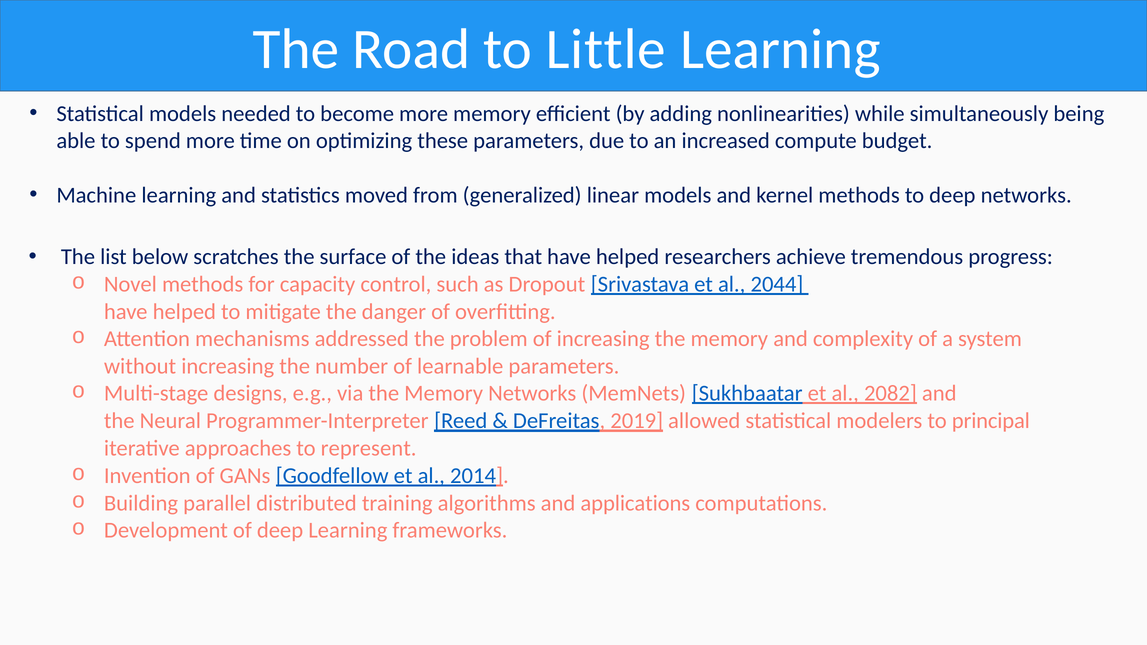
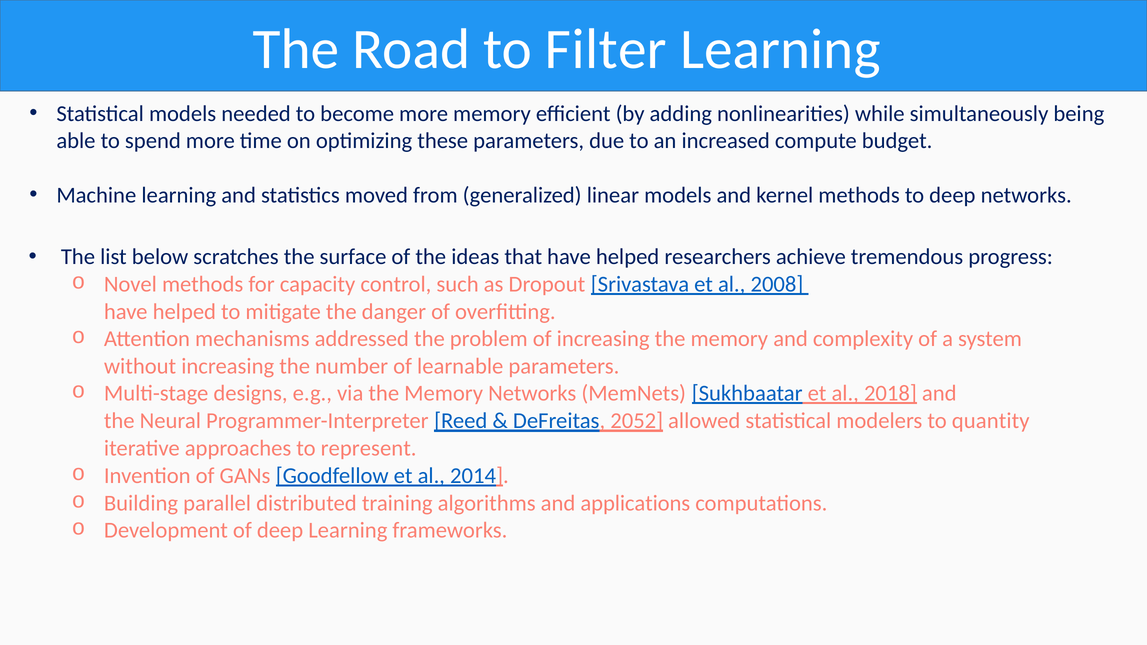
Little: Little -> Filter (606, 49)
2044: 2044 -> 2008 (777, 284)
2082: 2082 -> 2018 (890, 394)
2019: 2019 -> 2052 (637, 421)
principal: principal -> quantity (991, 421)
